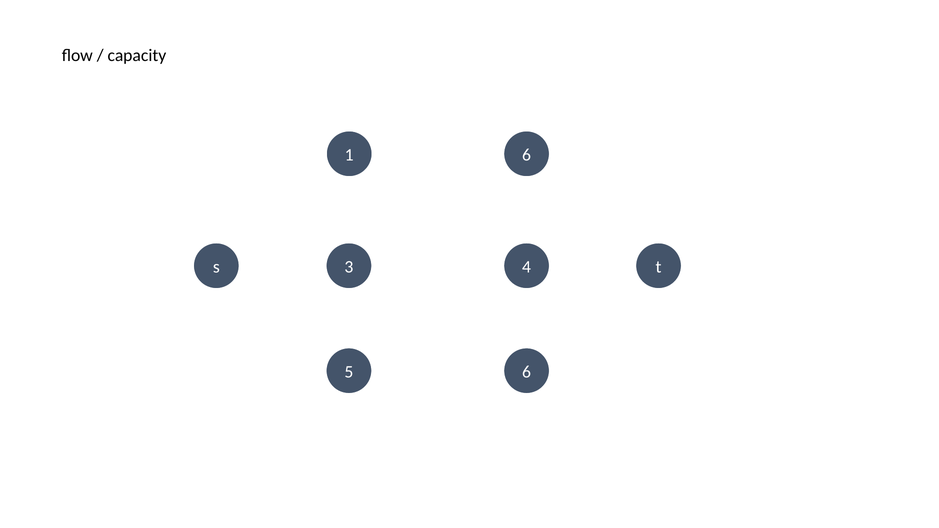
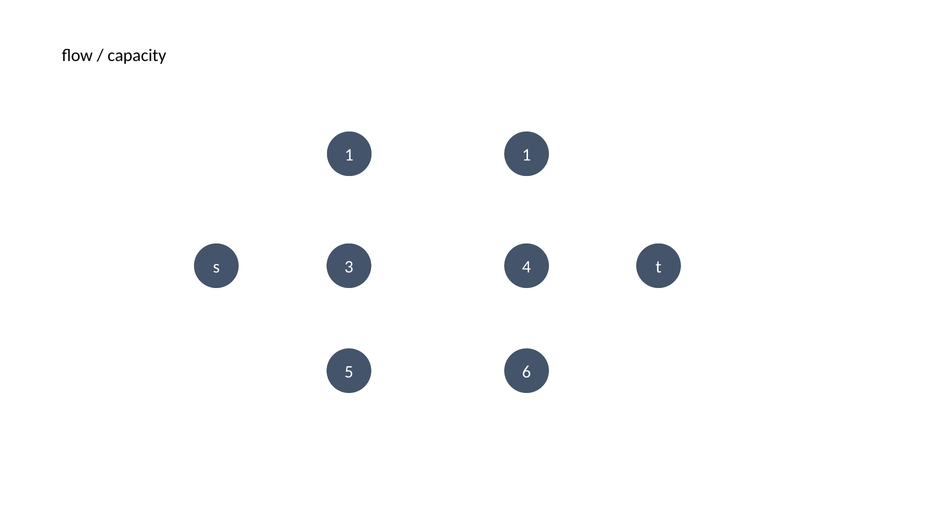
1 6: 6 -> 1 (527, 155)
